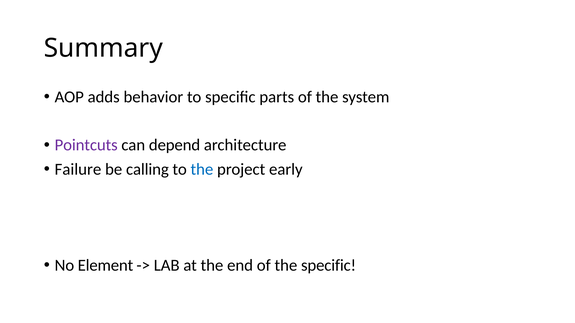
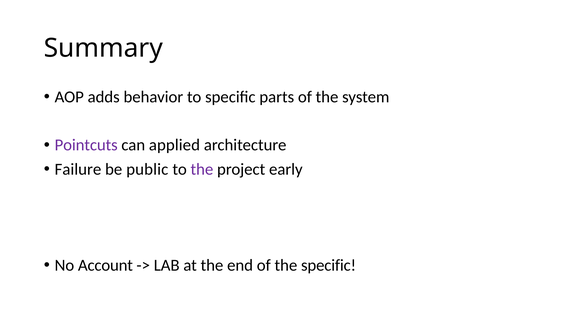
depend: depend -> applied (174, 145)
calling: calling -> public (147, 169)
the colour: blue -> purple (202, 169)
Element: Element -> Account (105, 266)
